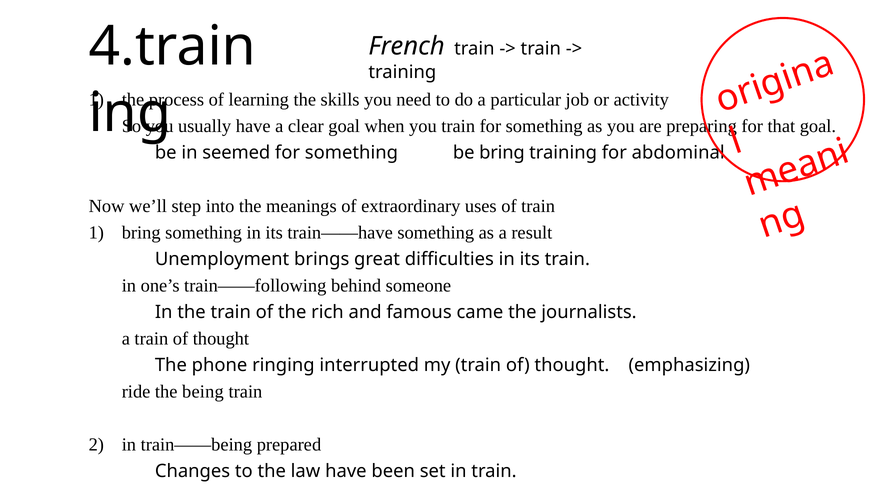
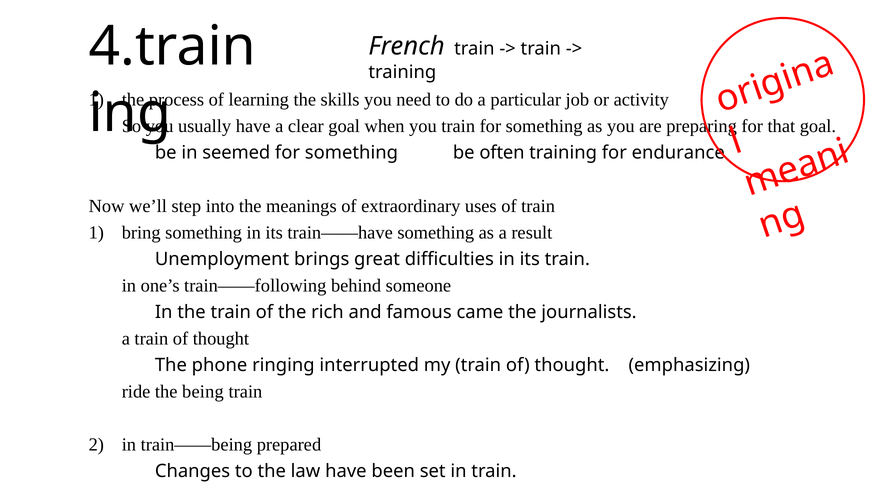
be bring: bring -> often (502, 153)
abdominal: abdominal -> endurance (678, 153)
